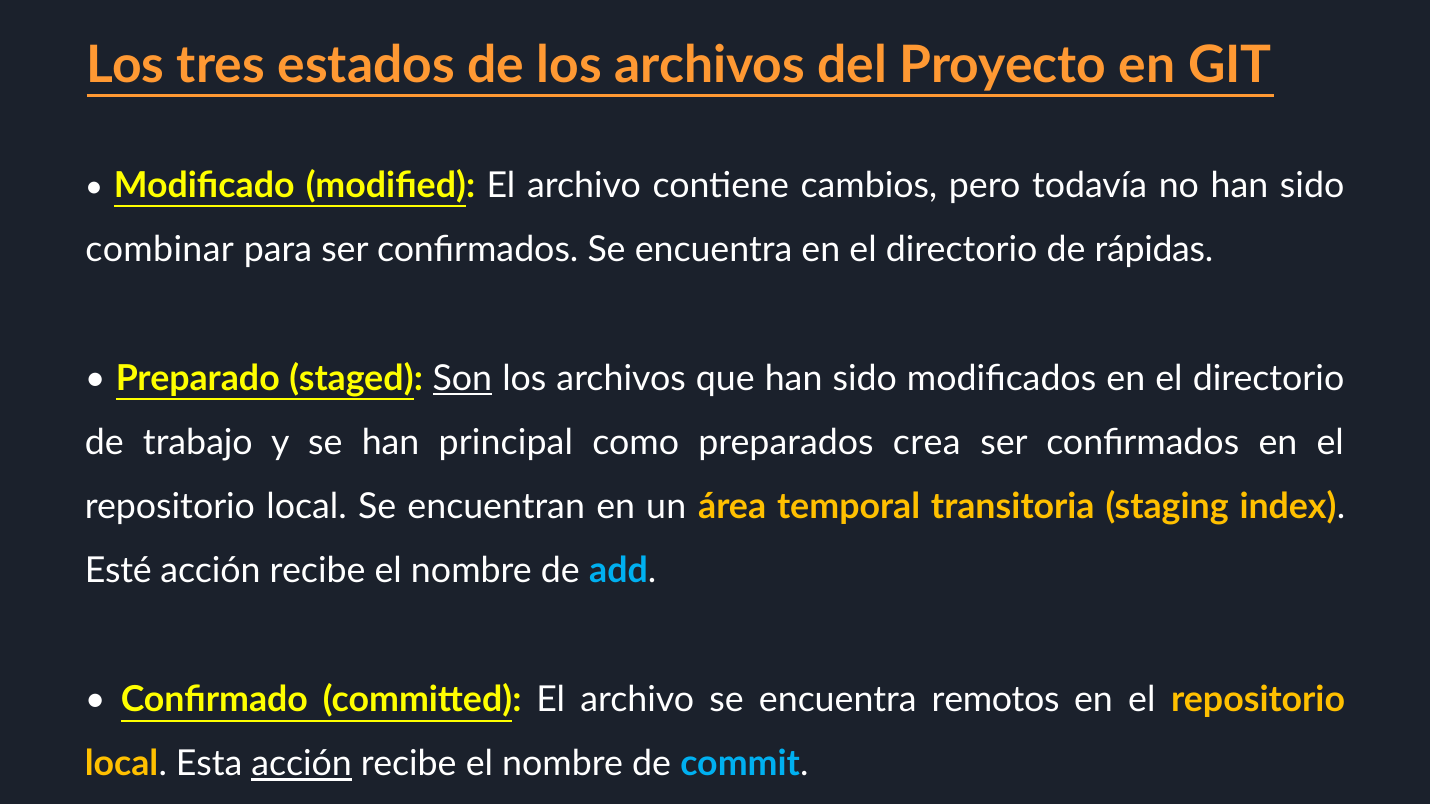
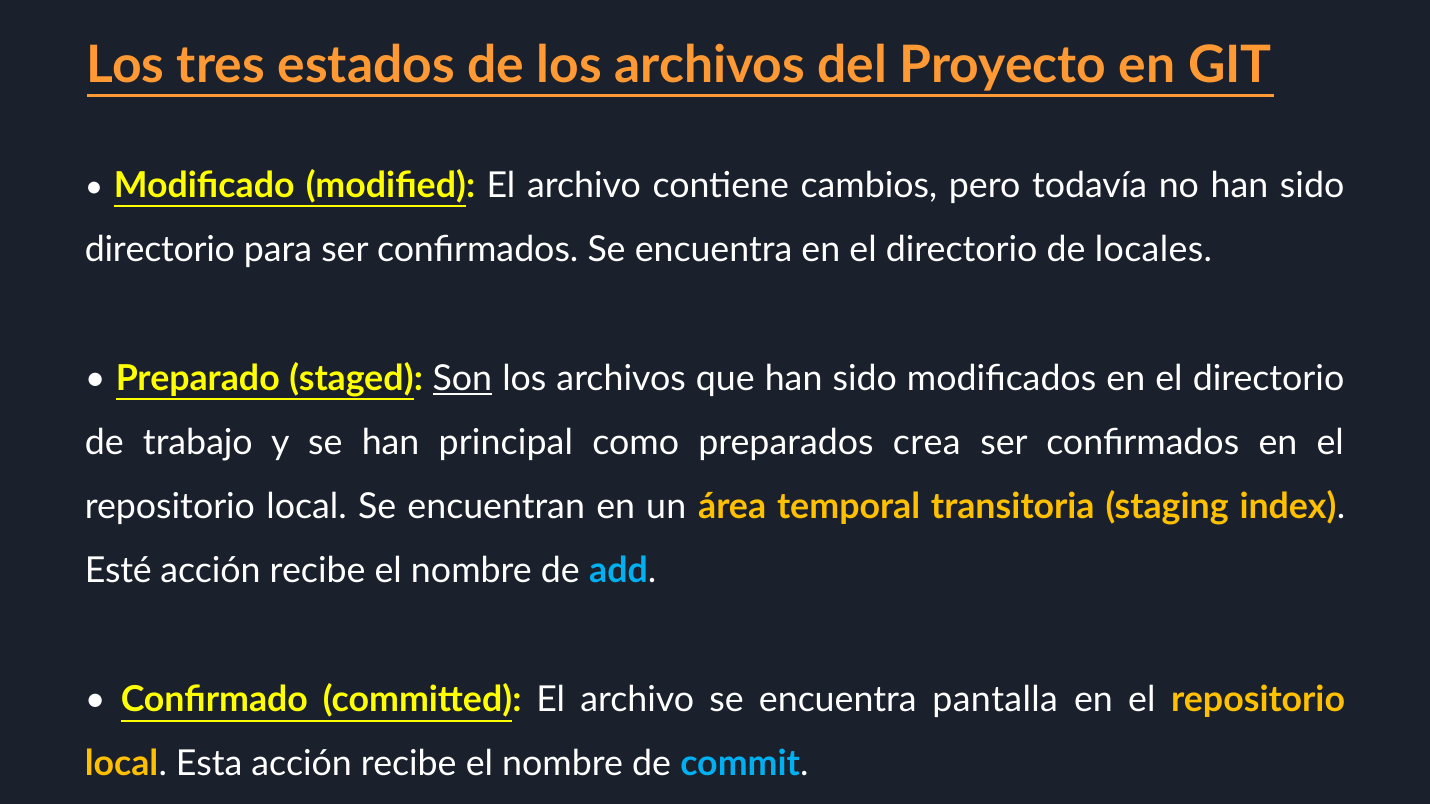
combinar: combinar -> directorio (160, 250)
rápidas: rápidas -> locales (1154, 250)
remotos: remotos -> pantalla (995, 700)
acción underline: present -> none (302, 765)
